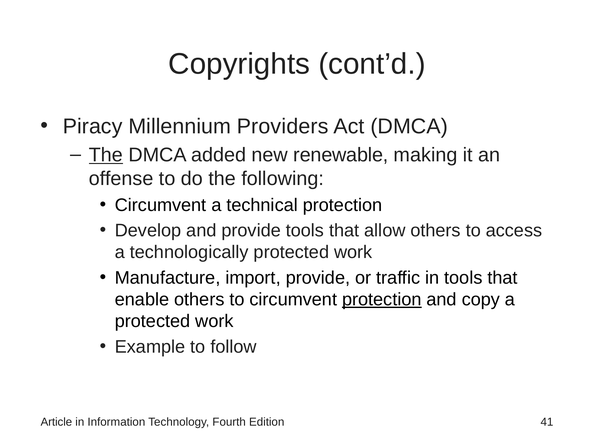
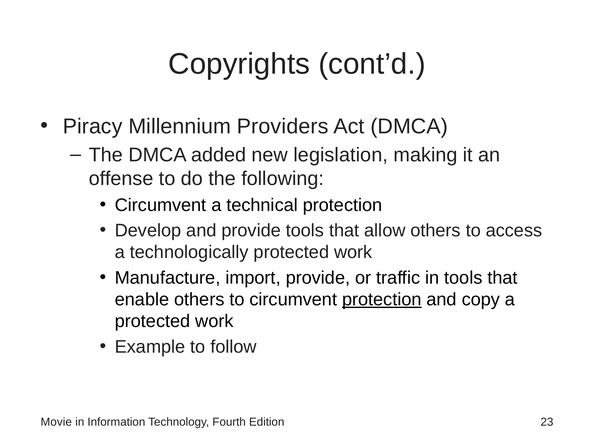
The underline: present -> none (106, 155)
renewable: renewable -> legislation (341, 155)
Article: Article -> Movie (56, 422)
41: 41 -> 23 (547, 422)
